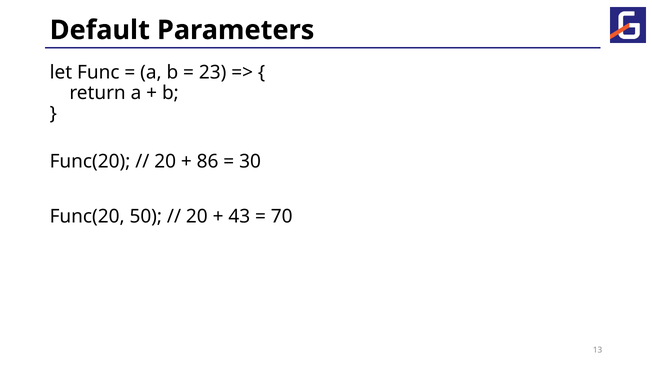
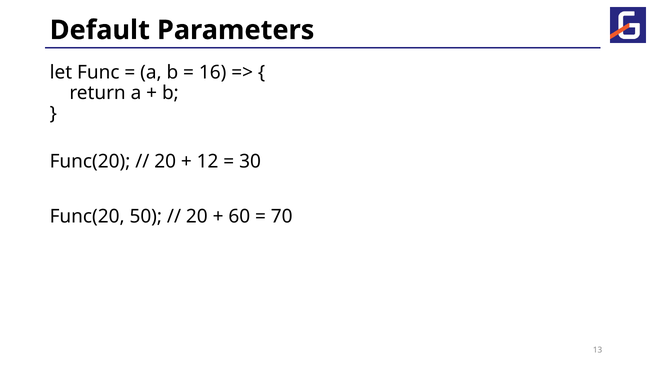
23: 23 -> 16 (213, 73)
86: 86 -> 12 (208, 161)
43: 43 -> 60 (239, 216)
